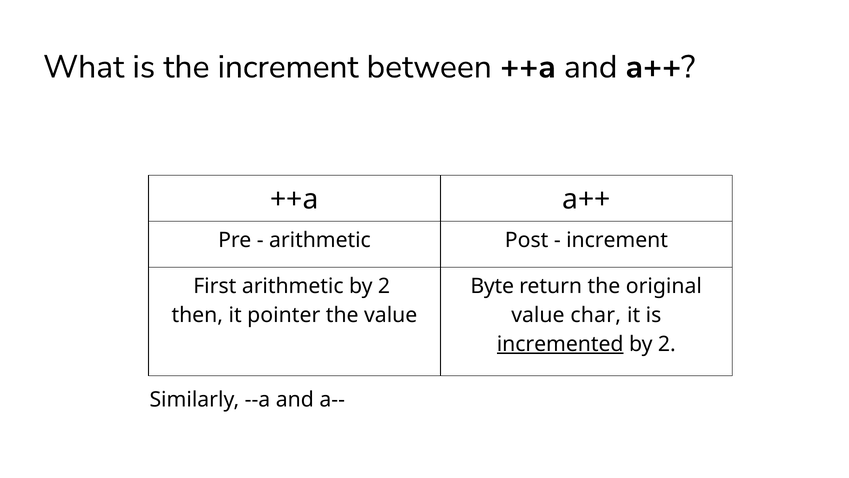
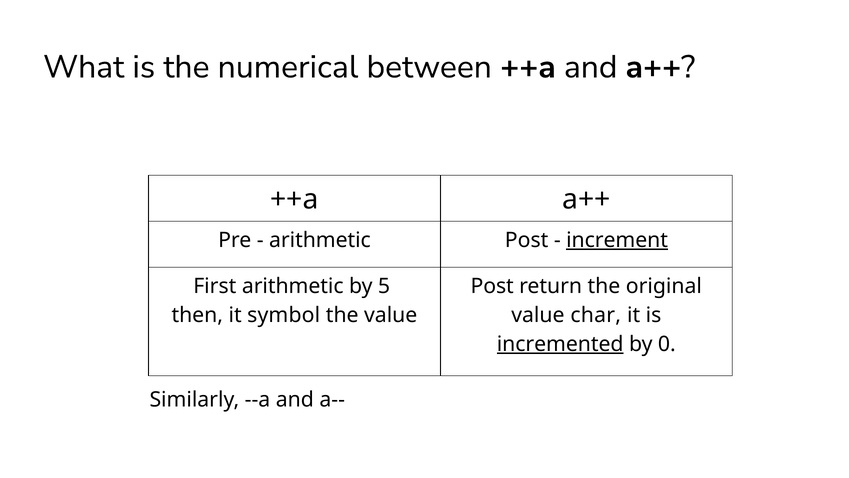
the increment: increment -> numerical (288, 67)
increment underline: none -> present (617, 240)
2: 2 -> 5 (384, 286)
Byte: Byte -> Post (492, 286)
pointer: pointer -> symbol (284, 315)
2: 2 -> 0 (667, 344)
